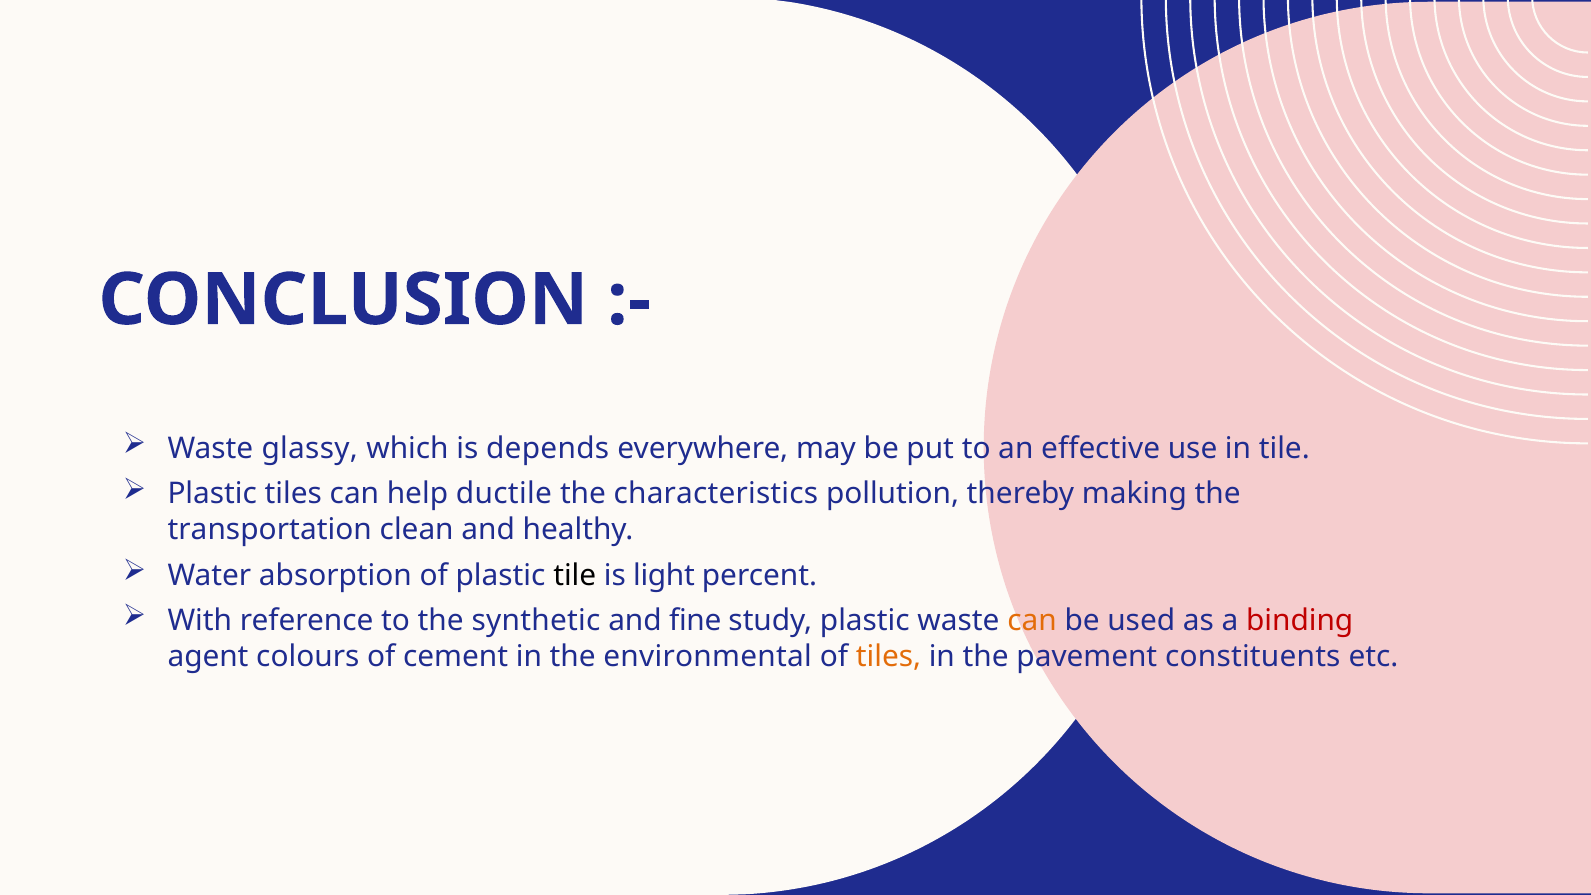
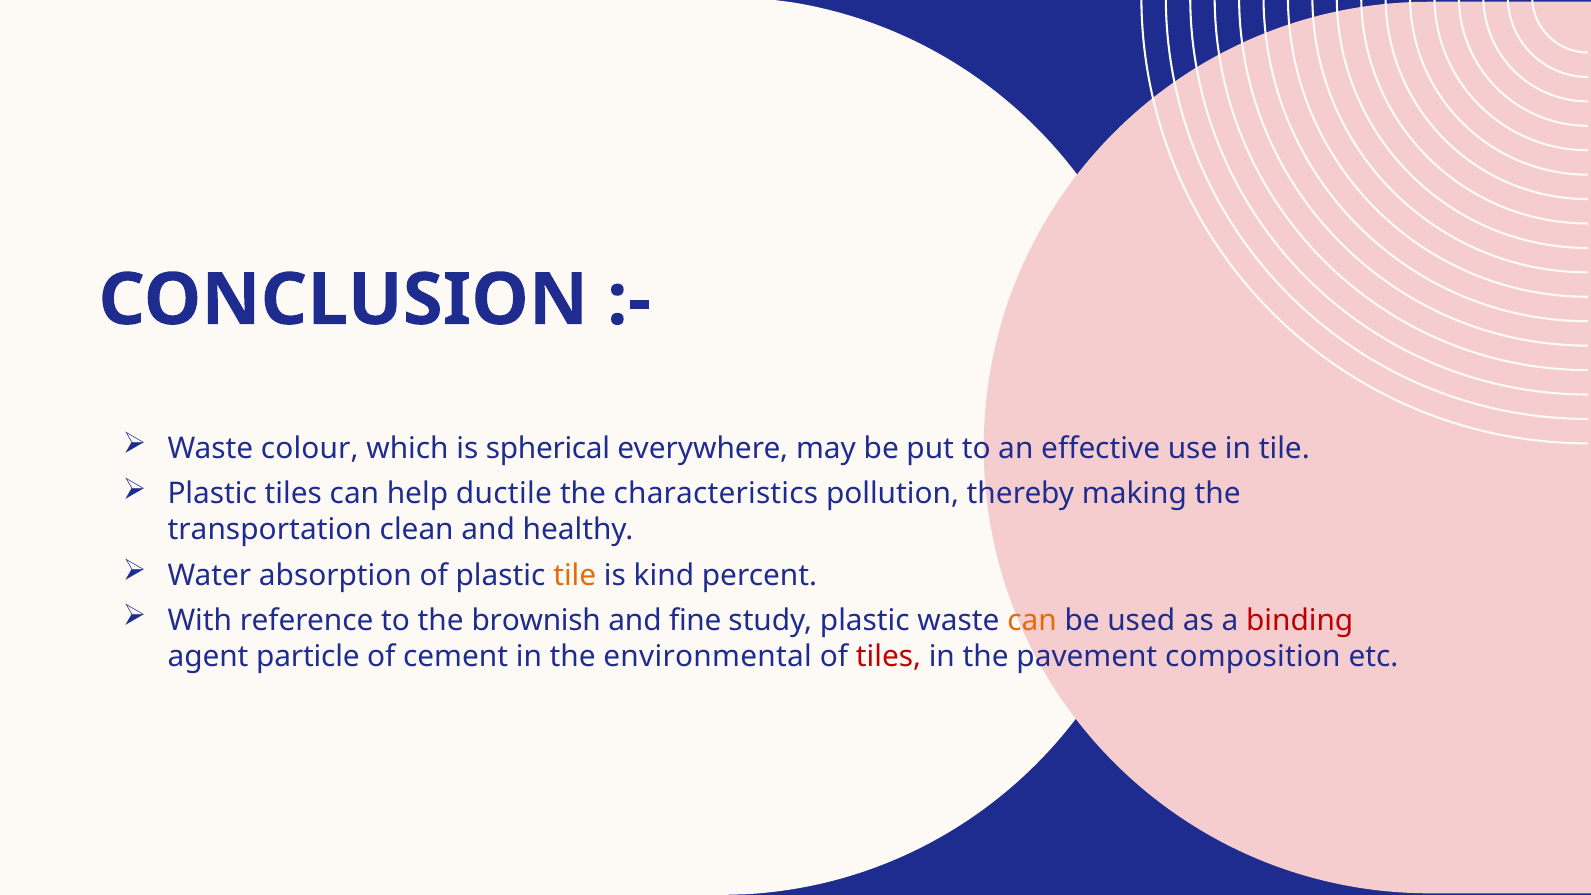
glassy: glassy -> colour (310, 449)
depends: depends -> spherical (548, 449)
tile colour: black -> orange (575, 575)
light: light -> kind (664, 575)
synthetic: synthetic -> brownish (536, 621)
colours: colours -> particle (308, 656)
tiles colour: orange -> red (889, 656)
constituents: constituents -> composition (1253, 656)
